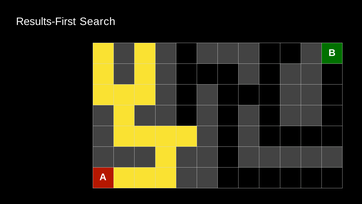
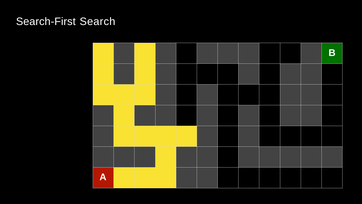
Results-First: Results-First -> Search-First (46, 22)
